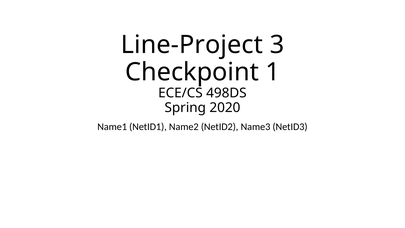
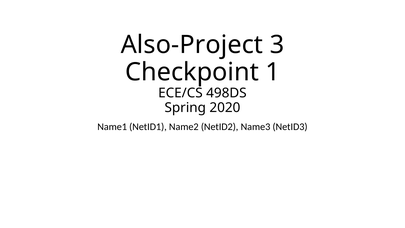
Line-Project: Line-Project -> Also-Project (192, 45)
